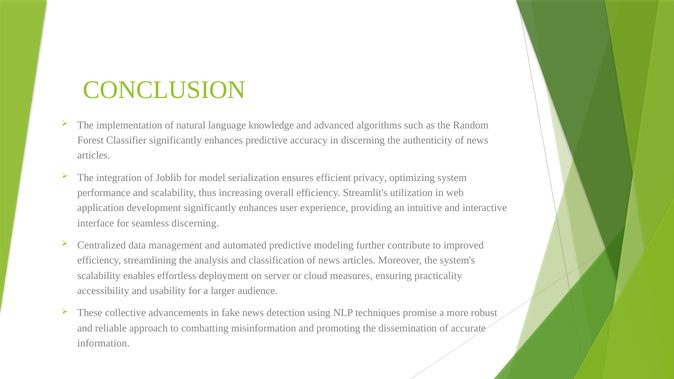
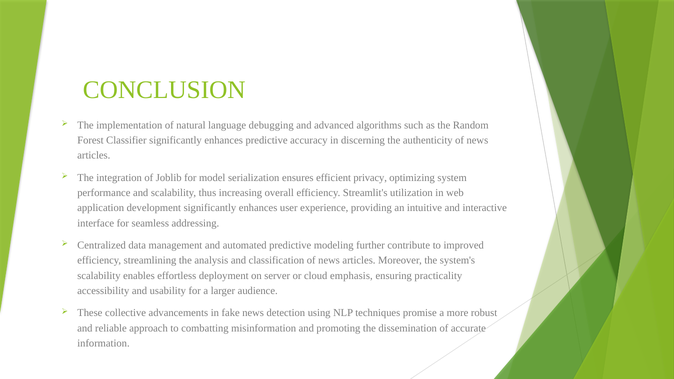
knowledge: knowledge -> debugging (271, 125)
seamless discerning: discerning -> addressing (195, 223)
measures: measures -> emphasis (351, 276)
